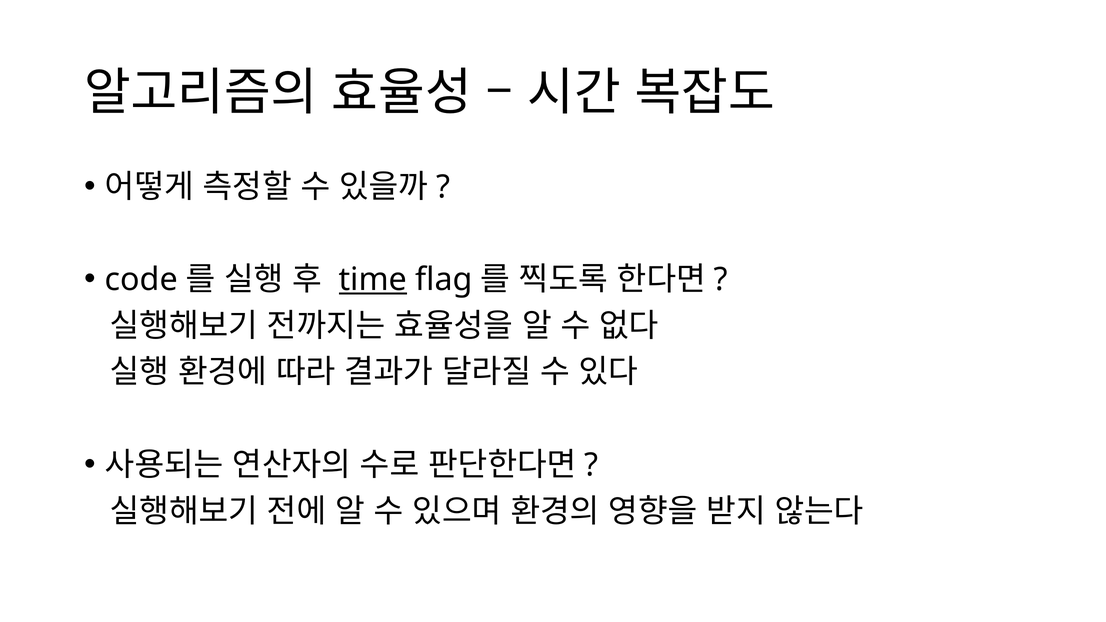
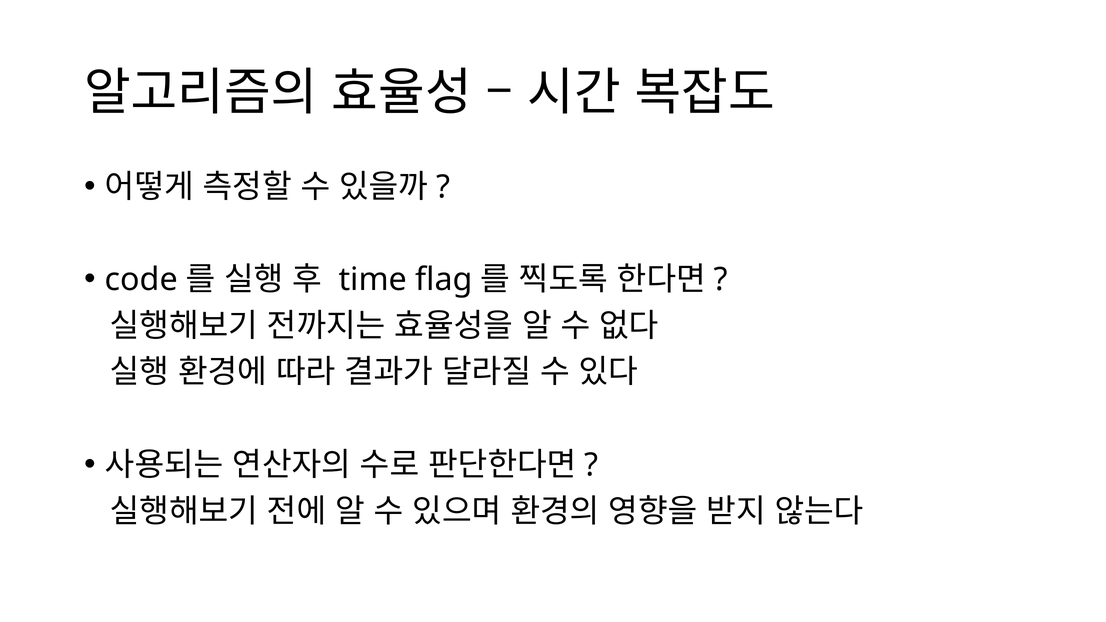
time underline: present -> none (373, 280)
